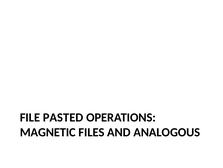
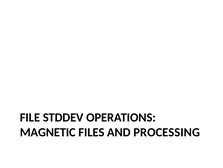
PASTED: PASTED -> STDDEV (63, 117)
ANALOGOUS: ANALOGOUS -> PROCESSING (167, 132)
